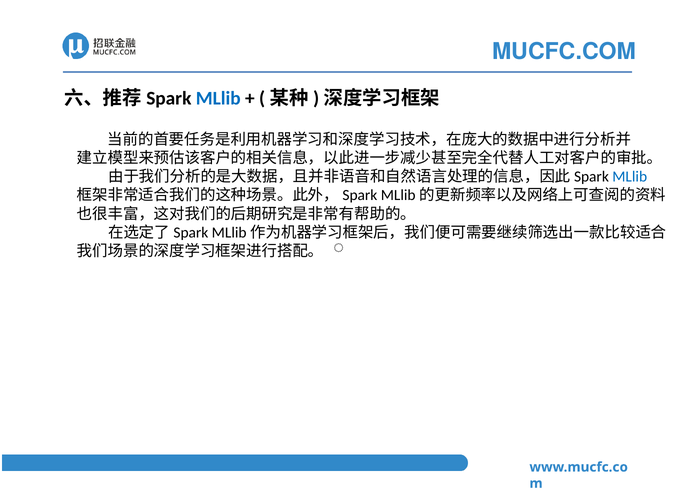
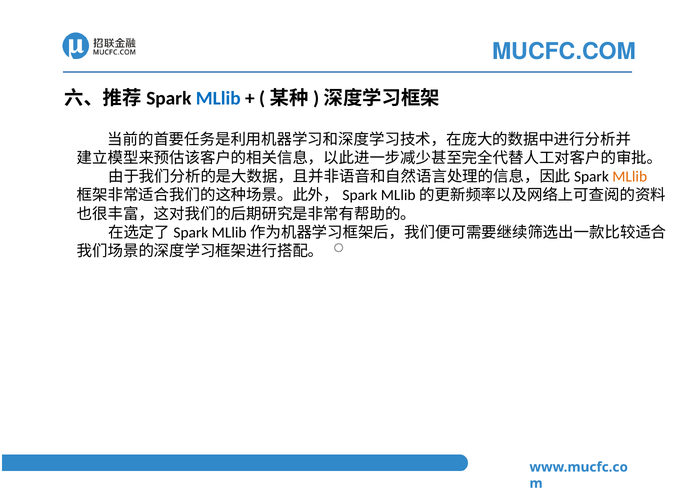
MLlib colour: blue -> orange (630, 177)
